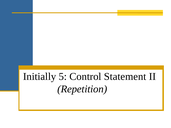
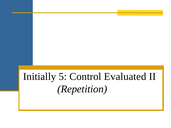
Statement: Statement -> Evaluated (125, 77)
